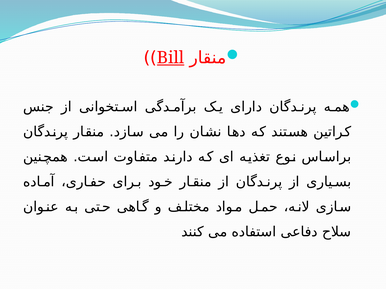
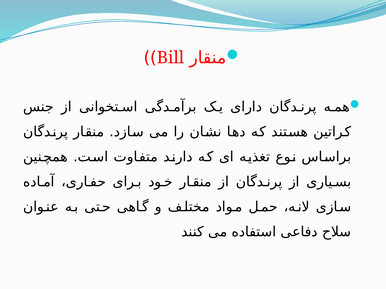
Bill underline: present -> none (171, 58)
